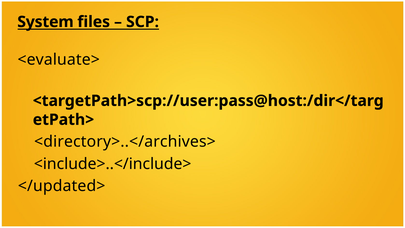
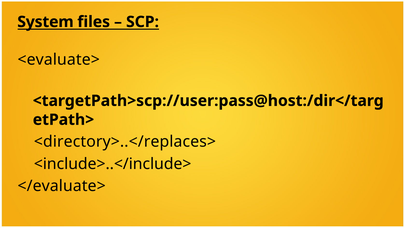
<directory>..</archives>: <directory>..</archives> -> <directory>..</replaces> (125, 142)
</updated>: </updated> -> </evaluate> (62, 186)
